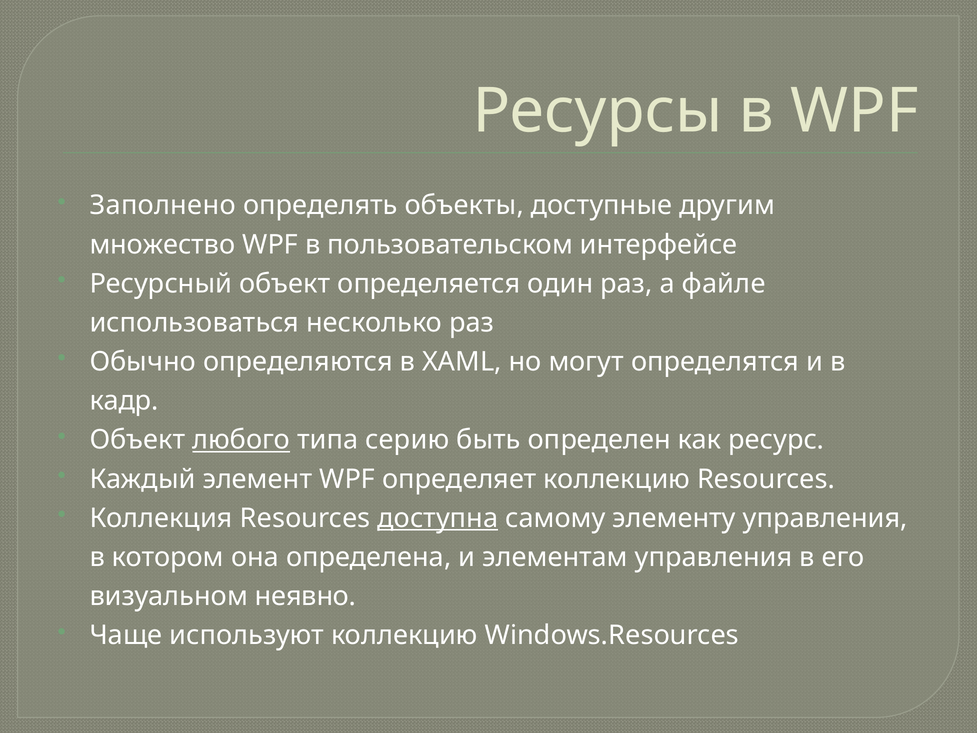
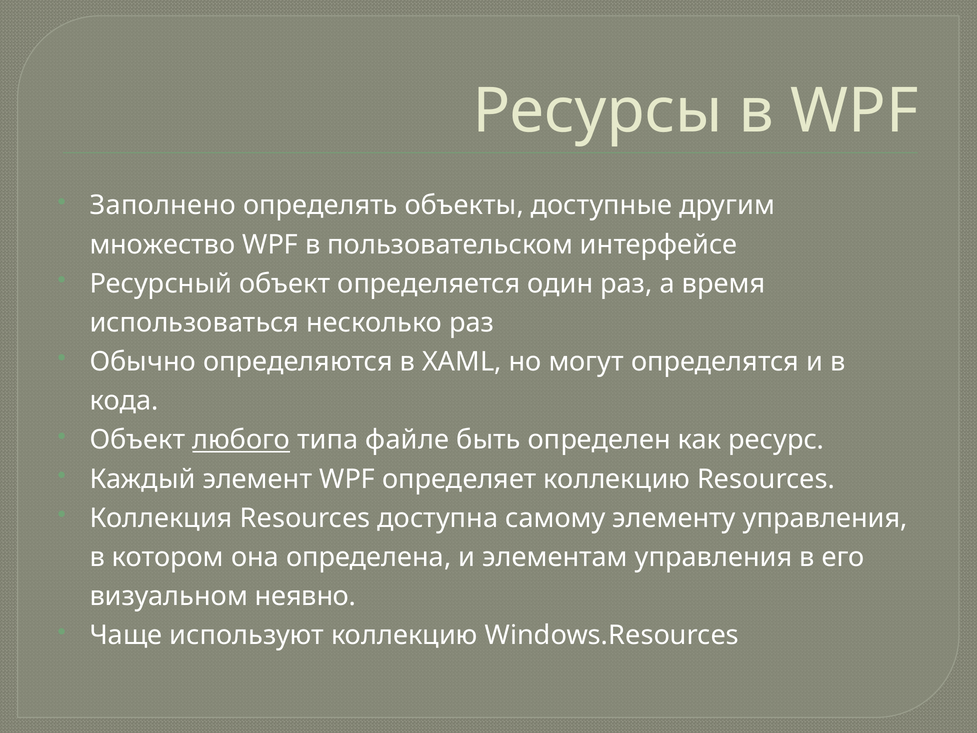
файле: файле -> время (724, 284)
кадр: кадр -> кода (124, 401)
серию: серию -> файле (407, 440)
доступна underline: present -> none (438, 518)
